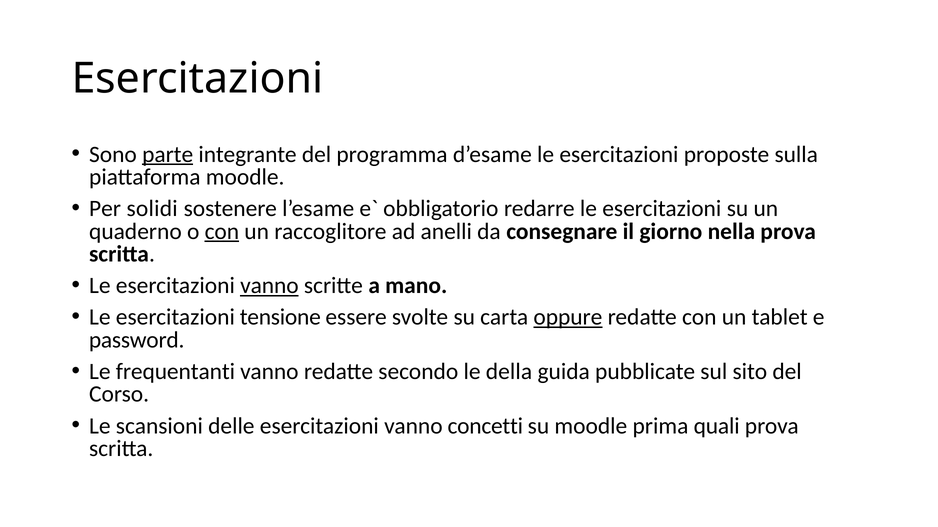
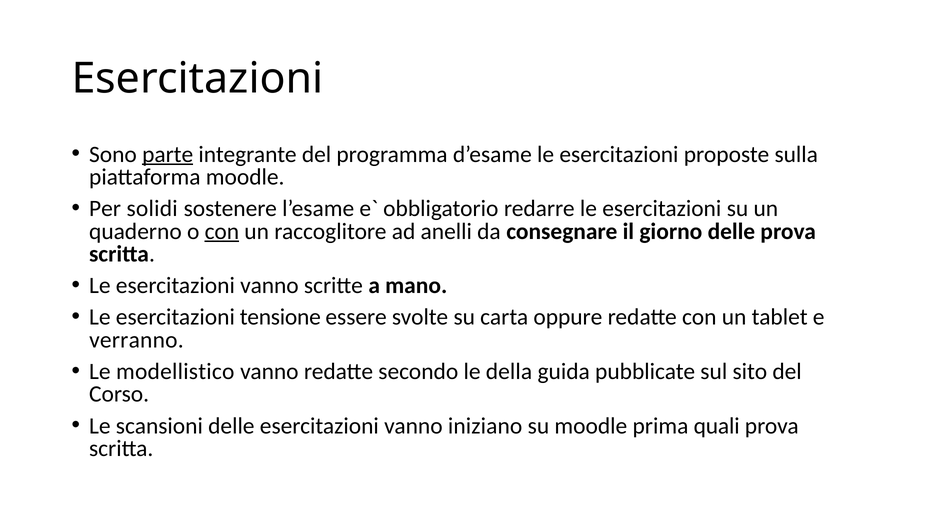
giorno nella: nella -> delle (731, 232)
vanno underline: present -> none (269, 286)
oppure underline: present -> none (568, 318)
password: password -> verranno (136, 340)
frequentanti: frequentanti -> modellistico (175, 372)
concetti: concetti -> iniziano (485, 426)
